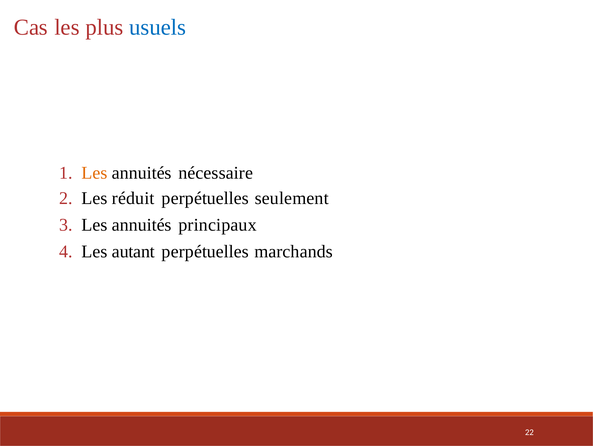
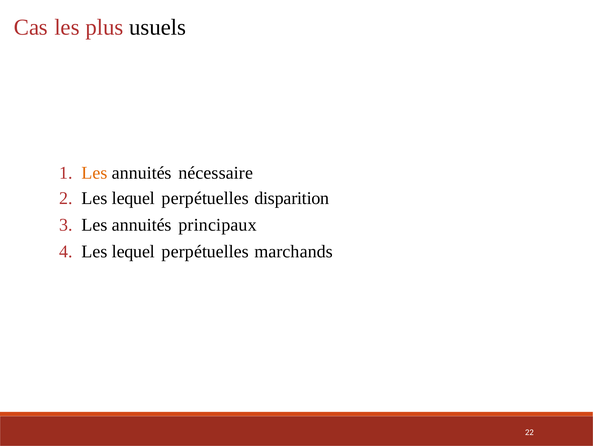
usuels colour: blue -> black (158, 27)
réduit: réduit -> lequel (133, 198)
seulement: seulement -> disparition (292, 198)
autant: autant -> lequel (133, 252)
